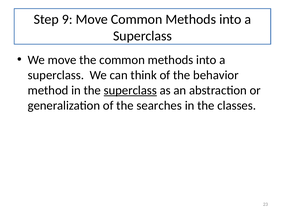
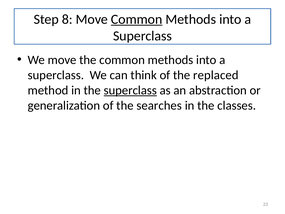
9: 9 -> 8 (67, 19)
Common underline: none -> present (137, 19)
behavior: behavior -> replaced (216, 75)
